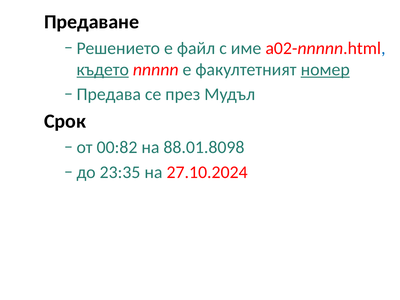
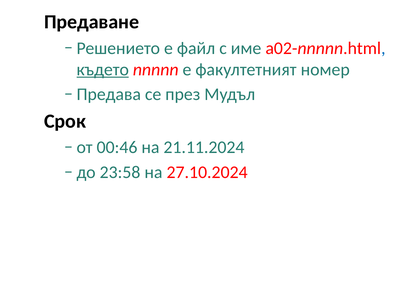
номер underline: present -> none (325, 70)
00:82: 00:82 -> 00:46 (117, 147)
88.01.8098: 88.01.8098 -> 21.11.2024 (204, 147)
23:35: 23:35 -> 23:58 (120, 172)
